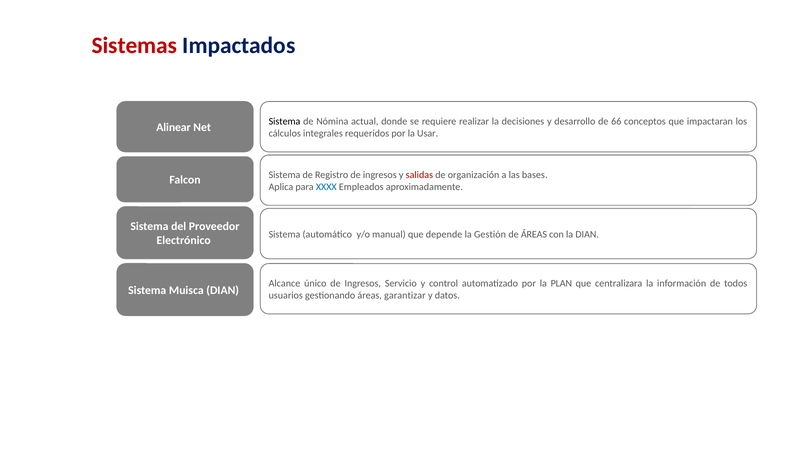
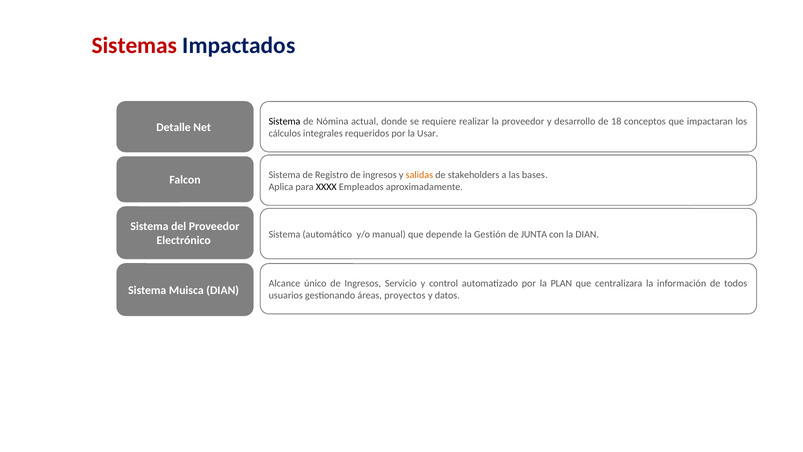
la decisiones: decisiones -> proveedor (523, 121)
66: 66 -> 18 (616, 121)
Alinear: Alinear -> Detalle (174, 127)
salidas colour: red -> orange (419, 175)
organización: organización -> stakeholders (474, 175)
XXXX colour: blue -> black (326, 187)
de ÁREAS: ÁREAS -> JUNTA (534, 234)
garantizar: garantizar -> proyectos (405, 295)
